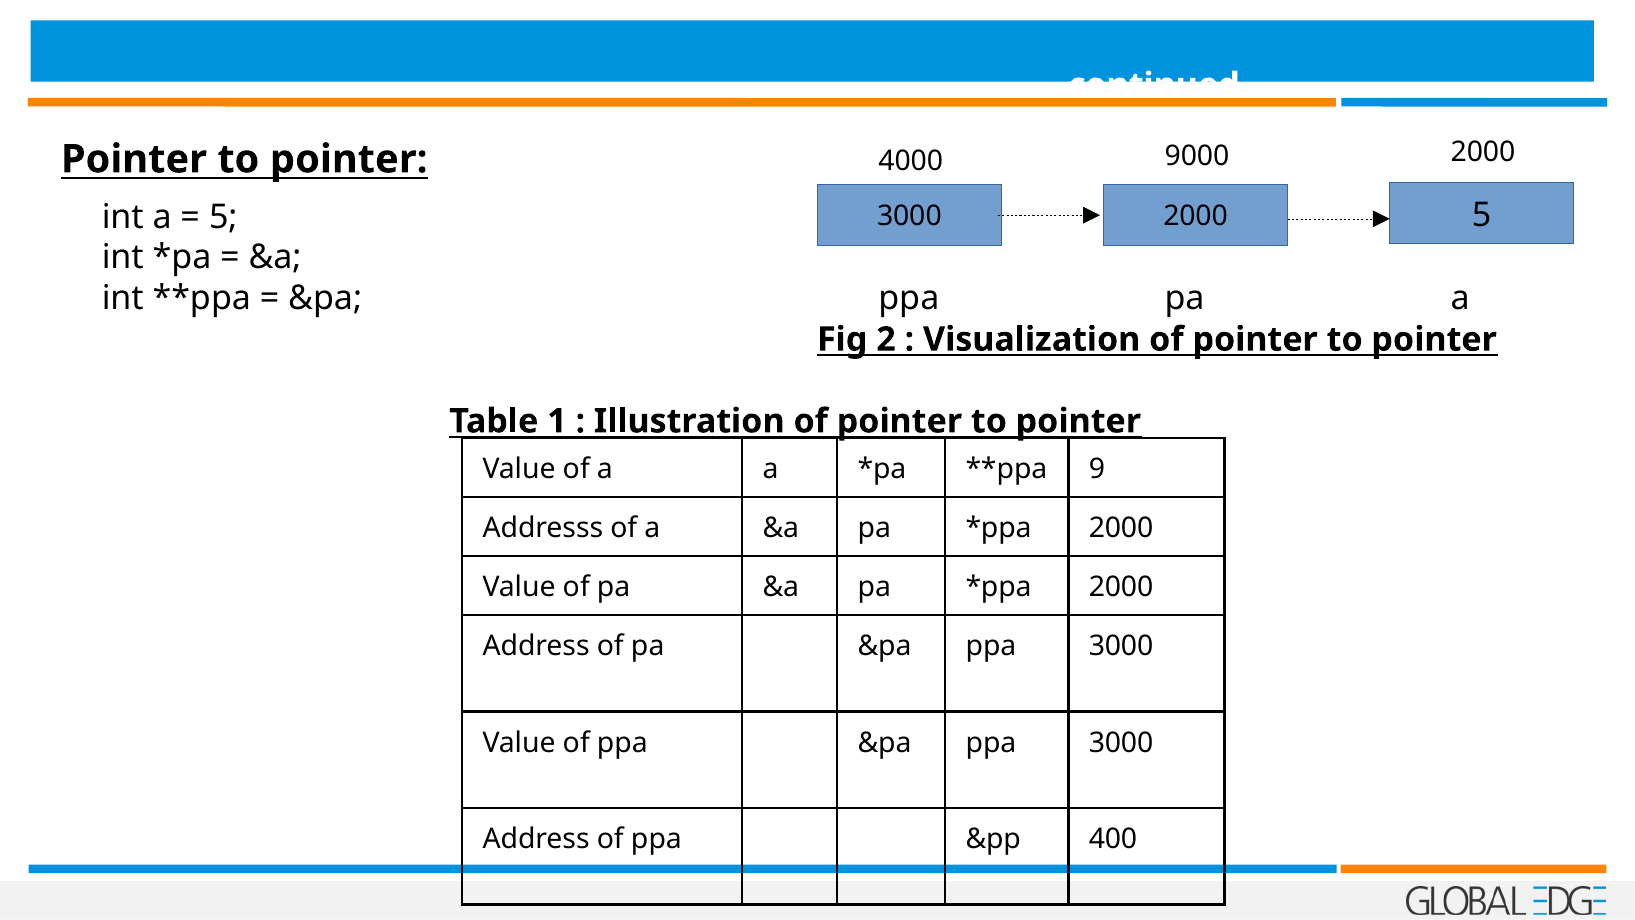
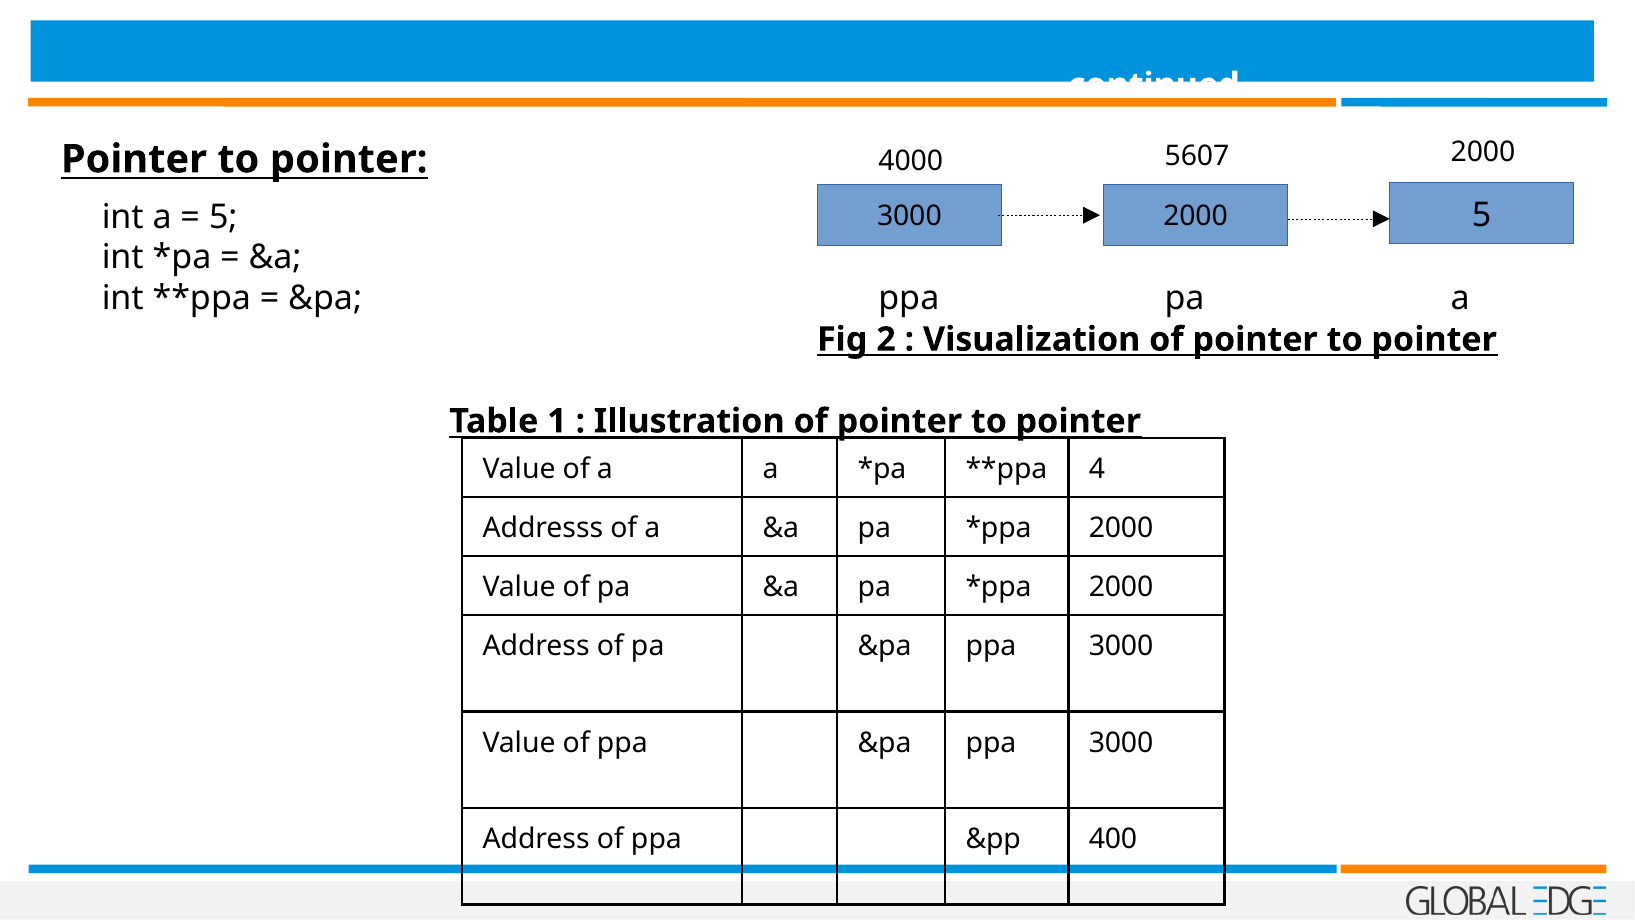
9000: 9000 -> 5607 (1197, 156)
9: 9 -> 4 (1097, 469)
